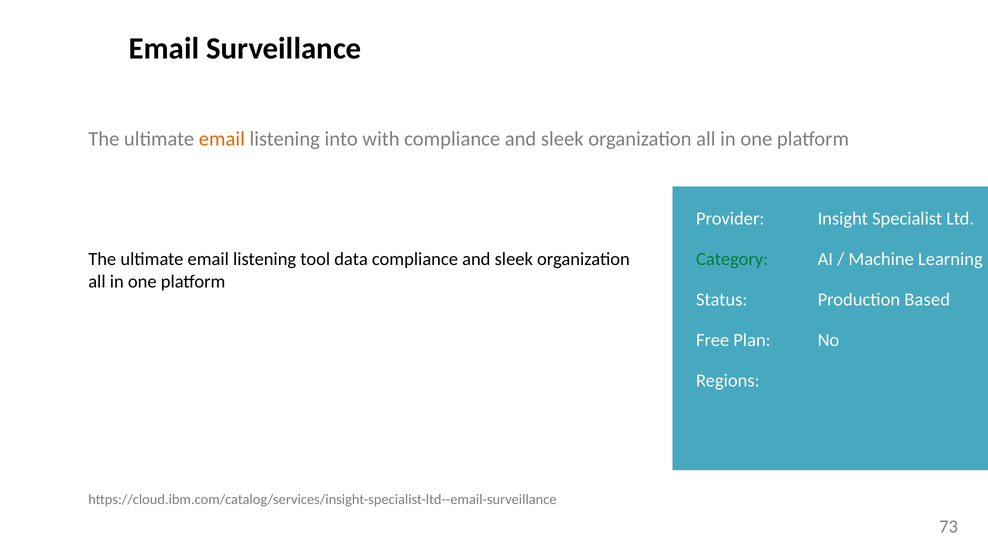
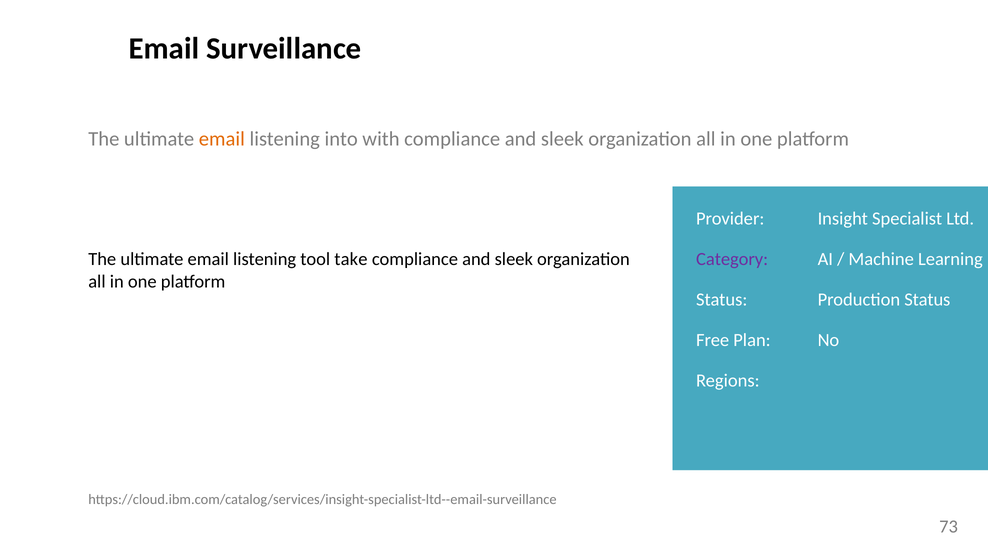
data: data -> take (351, 259)
Category colour: green -> purple (732, 259)
Production Based: Based -> Status (927, 300)
